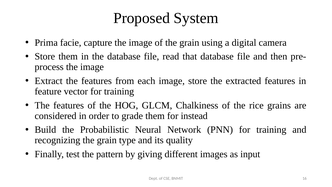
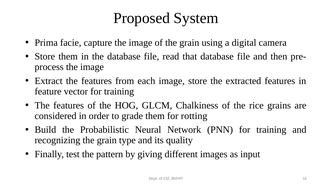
instead: instead -> rotting (194, 116)
